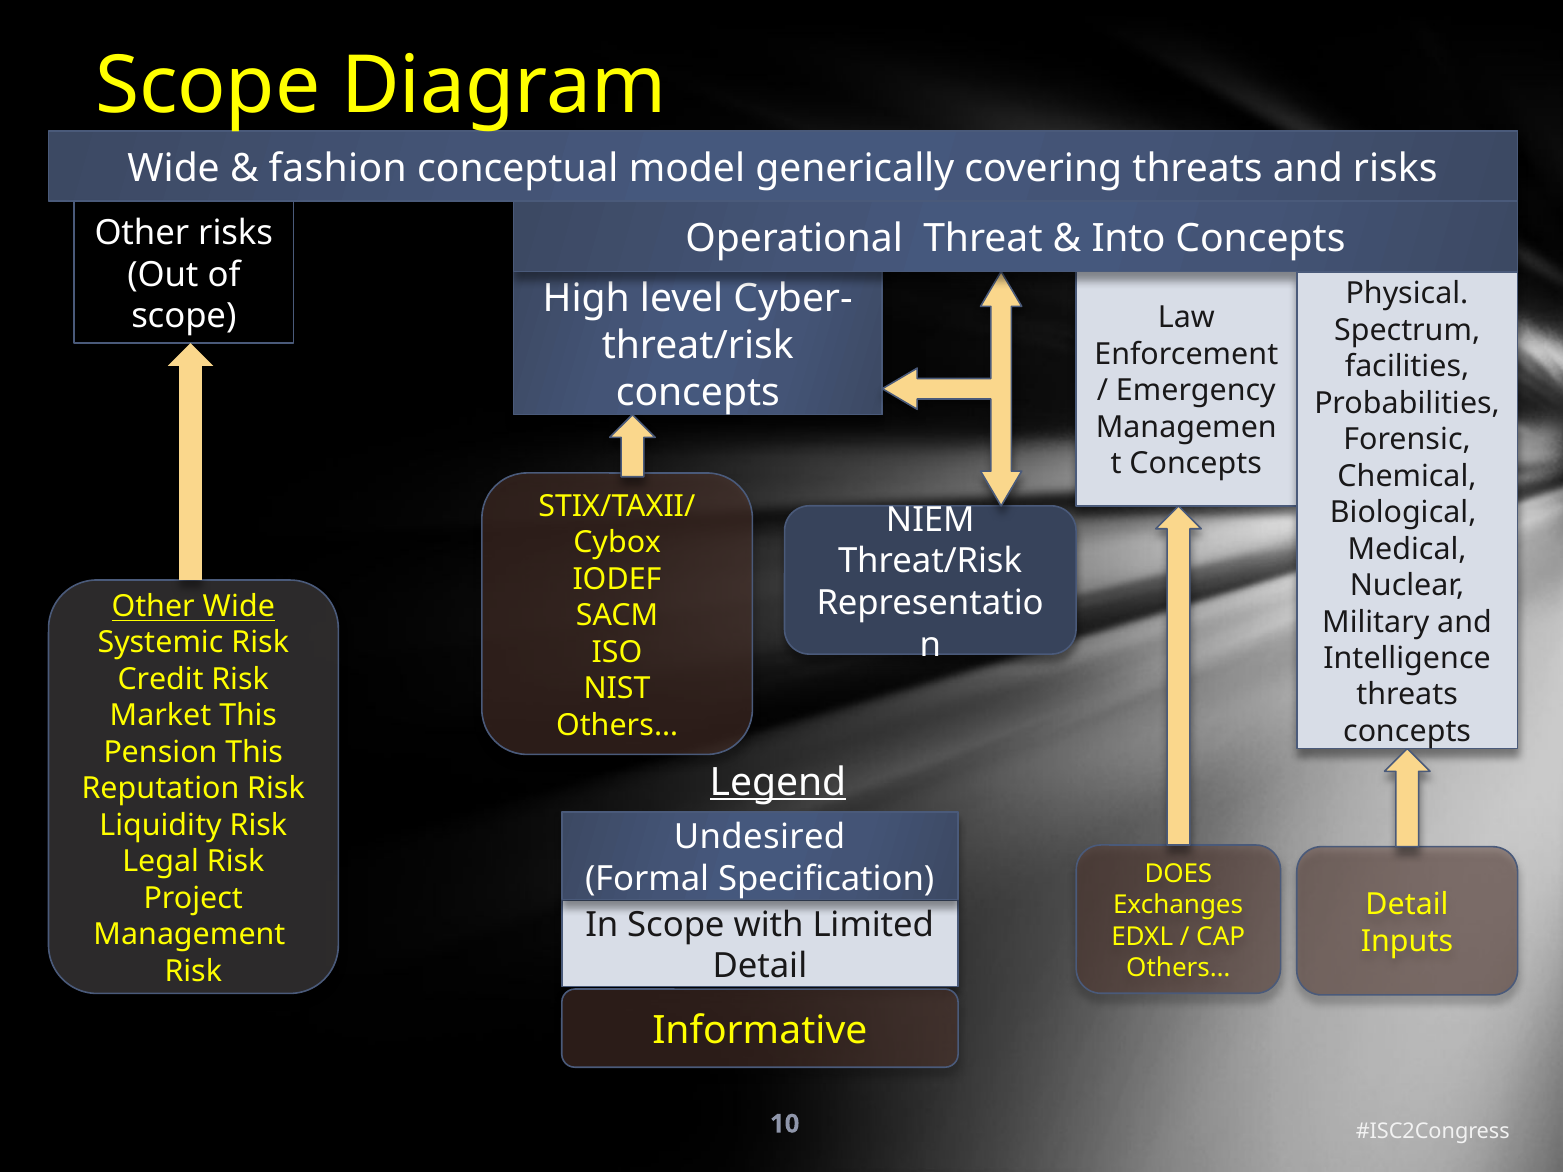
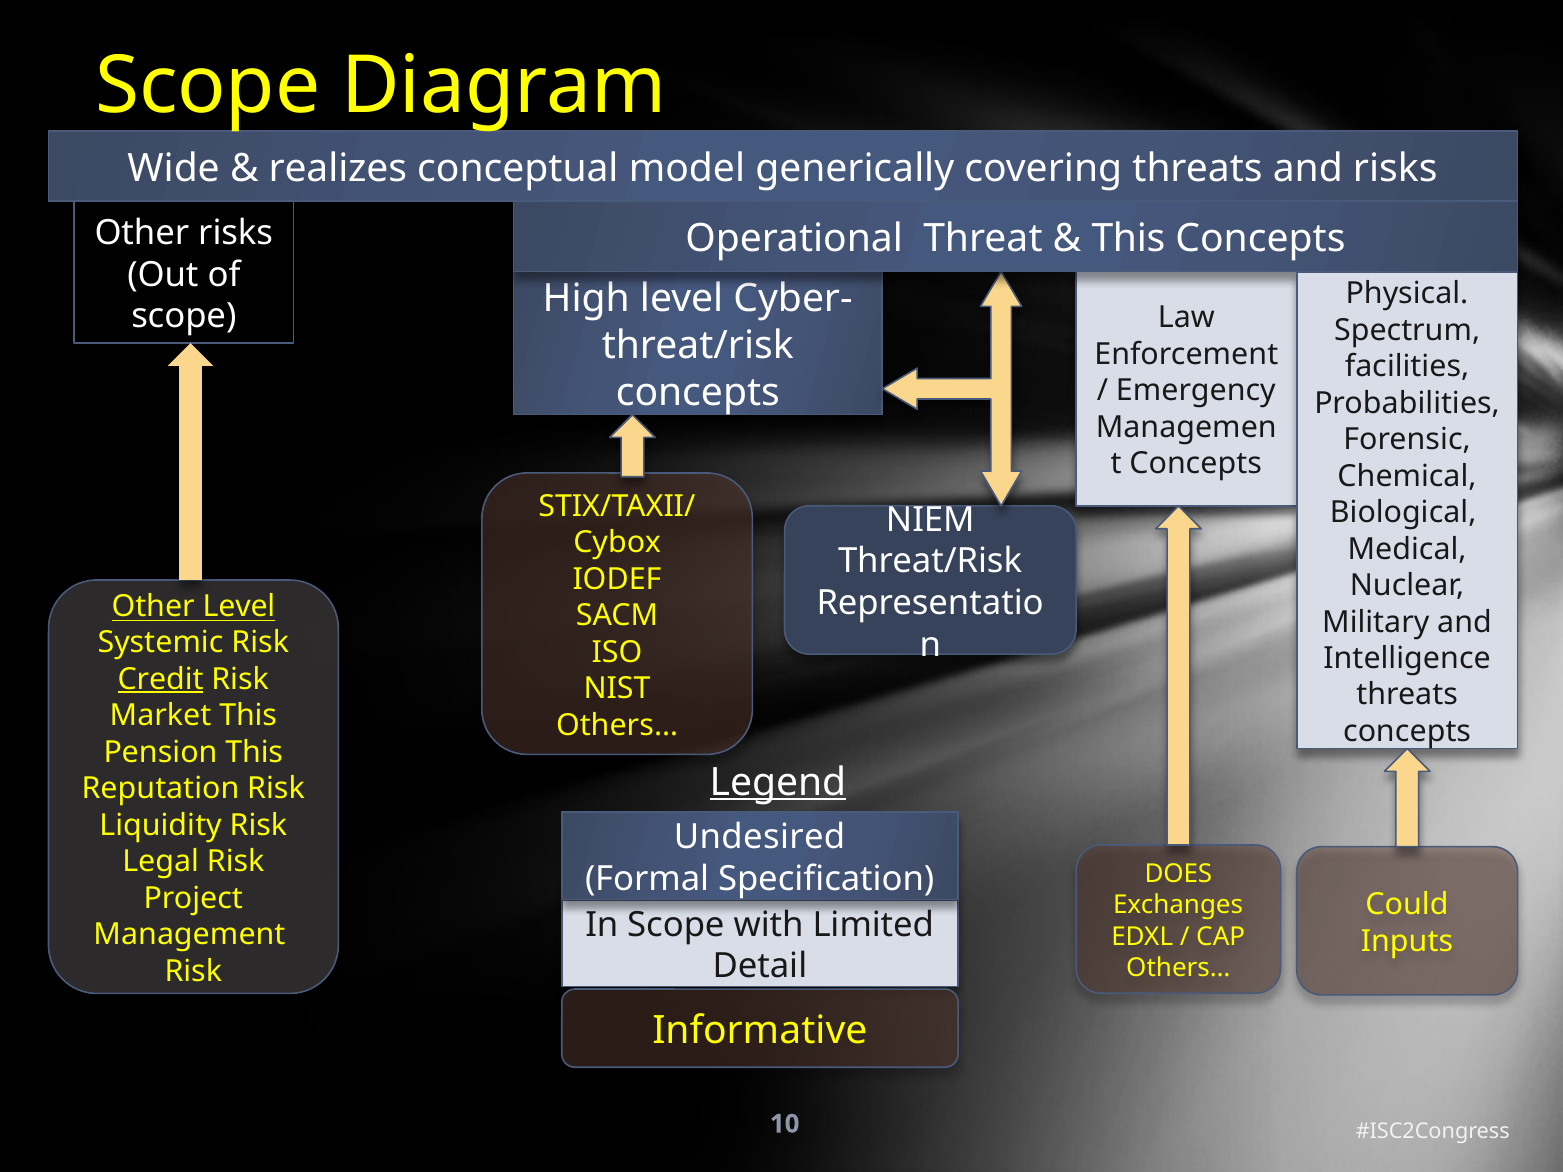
fashion: fashion -> realizes (338, 169)
Into: Into -> This (1128, 239)
Other Wide: Wide -> Level (239, 606)
Credit underline: none -> present (161, 679)
Detail: Detail -> Could (1407, 905)
